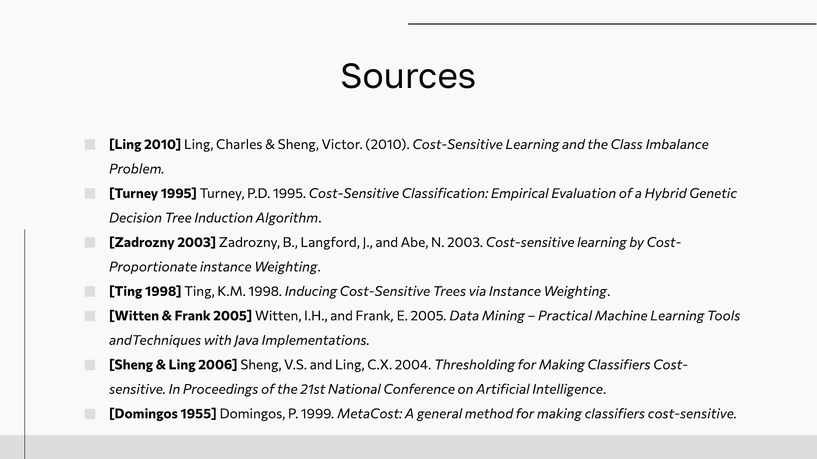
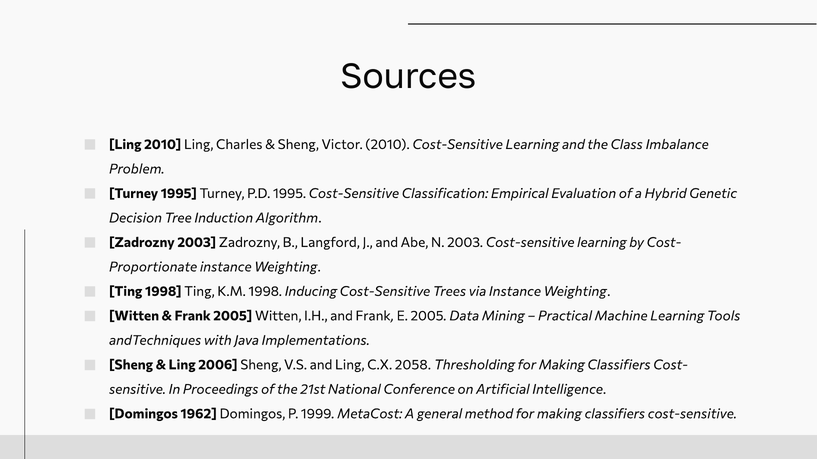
2004: 2004 -> 2058 (413, 365)
1955: 1955 -> 1962 (199, 414)
